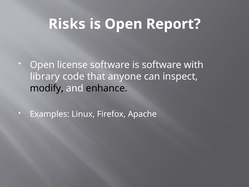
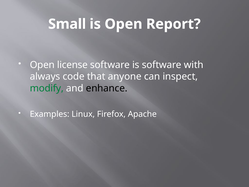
Risks: Risks -> Small (67, 24)
library: library -> always (45, 76)
modify colour: black -> green (47, 88)
